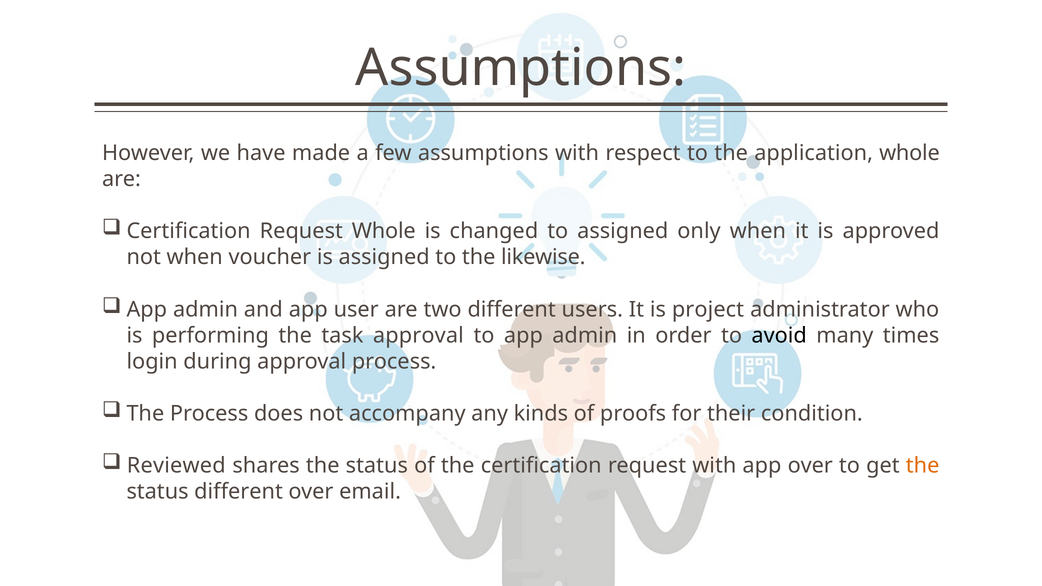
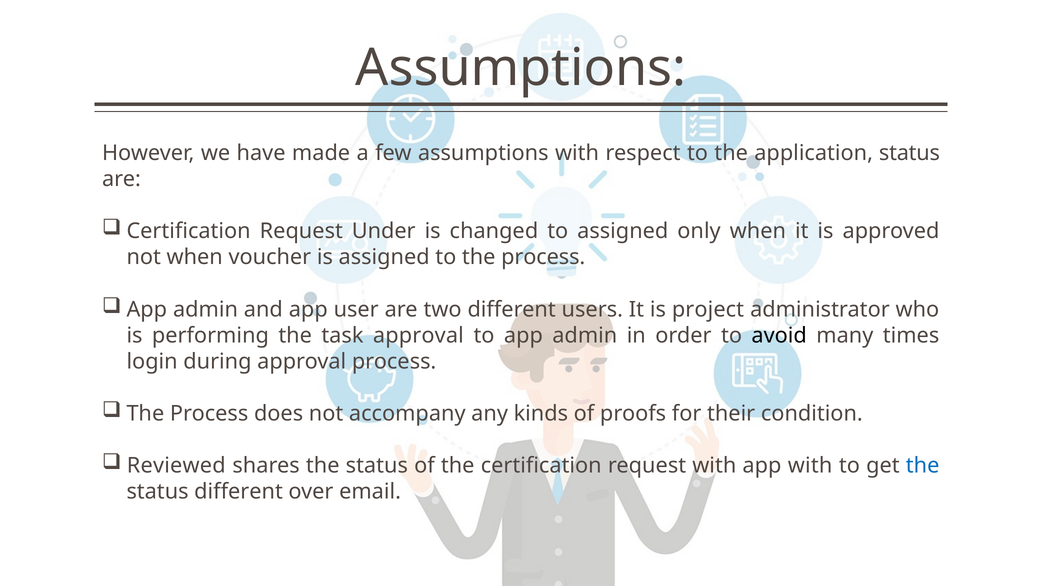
application whole: whole -> status (909, 153)
Request Whole: Whole -> Under (384, 231)
to the likewise: likewise -> process (543, 257)
app over: over -> with (810, 466)
the colour: orange -> blue (923, 466)
